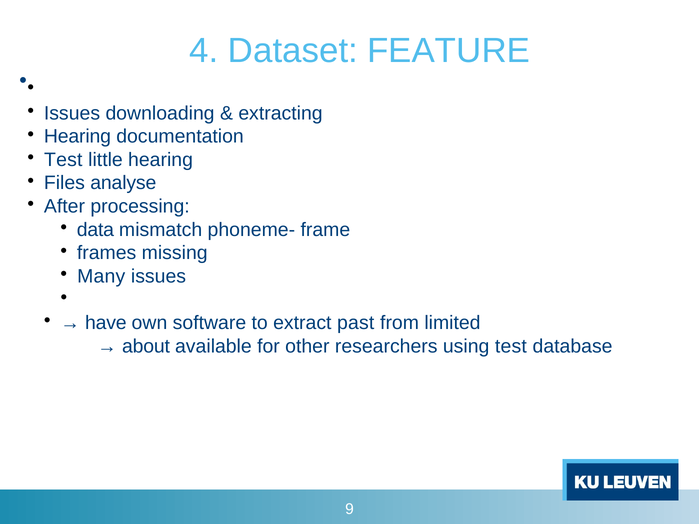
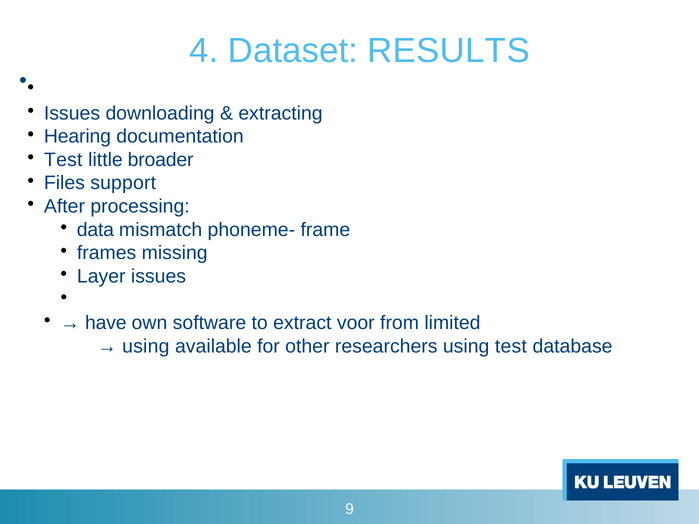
FEATURE: FEATURE -> RESULTS (448, 51)
little hearing: hearing -> broader (161, 160)
analyse: analyse -> support (123, 183)
Many: Many -> Layer (101, 276)
past: past -> voor (356, 323)
about: about -> using (146, 346)
